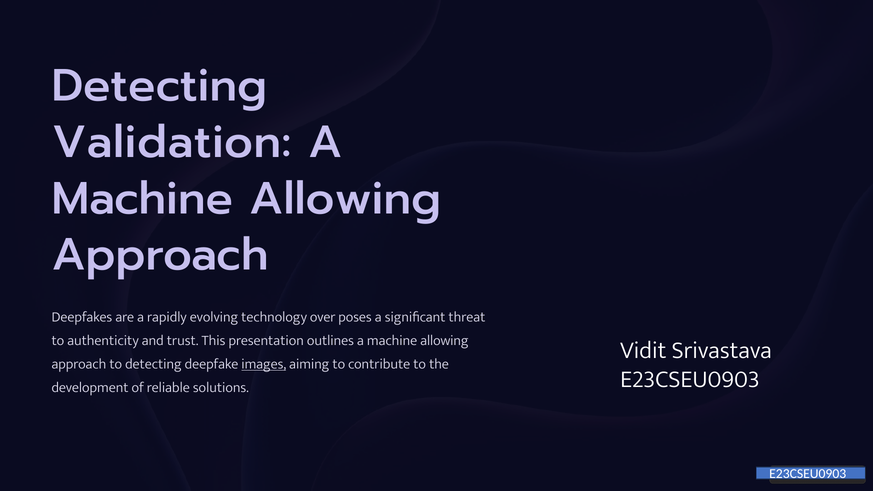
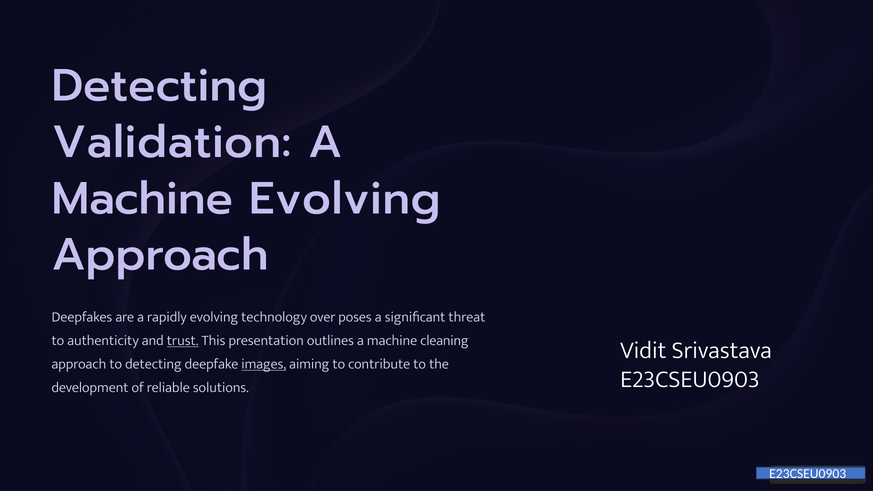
Allowing: Allowing -> Evolving (345, 199)
trust underline: none -> present (183, 341)
outlines a machine allowing: allowing -> cleaning (444, 341)
